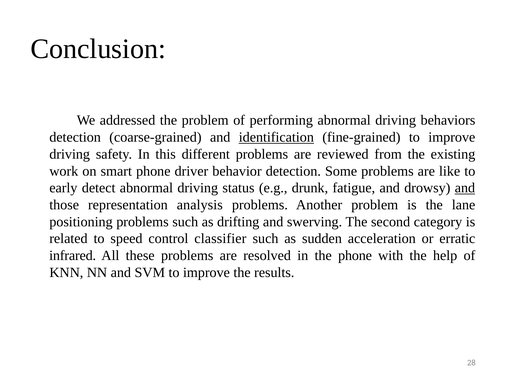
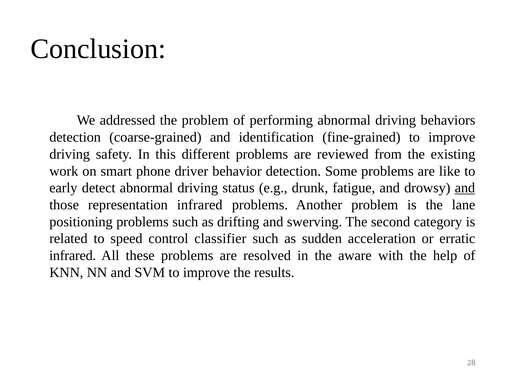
identification underline: present -> none (276, 137)
representation analysis: analysis -> infrared (200, 205)
the phone: phone -> aware (355, 255)
